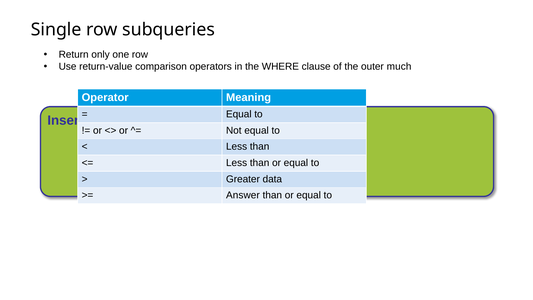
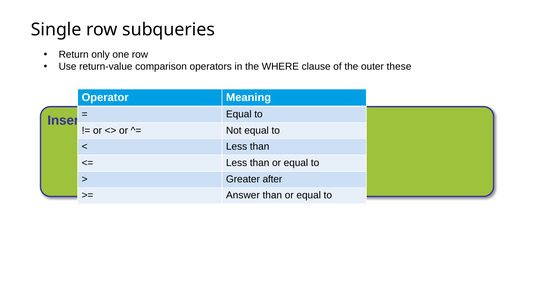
much: much -> these (399, 67)
data: data -> after (272, 179)
